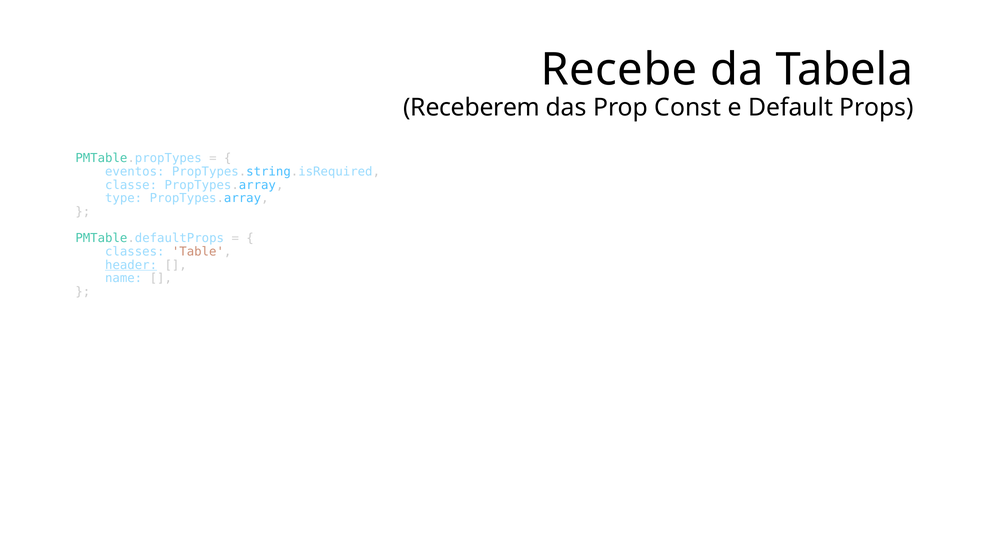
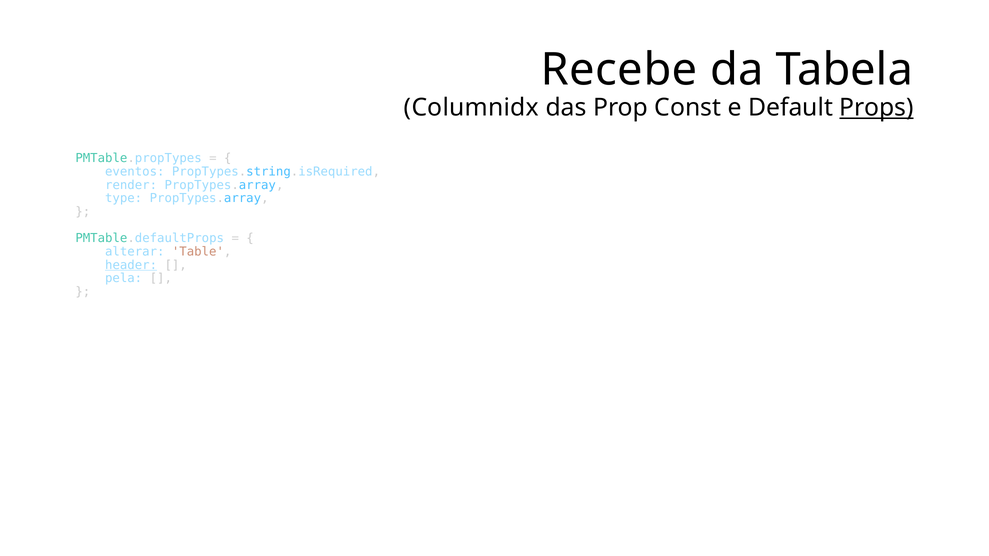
Receberem: Receberem -> Columnidx (471, 108)
Props underline: none -> present (877, 108)
classe: classe -> render (131, 185)
classes: classes -> alterar (135, 252)
name: name -> pela (124, 279)
